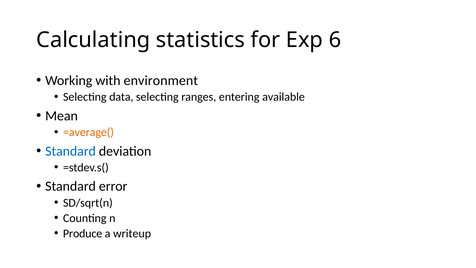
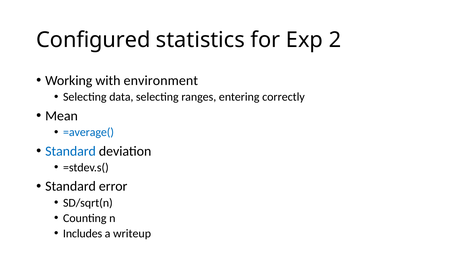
Calculating: Calculating -> Configured (93, 40)
6: 6 -> 2 (335, 40)
available: available -> correctly (283, 97)
=average( colour: orange -> blue (89, 132)
Produce: Produce -> Includes (83, 233)
